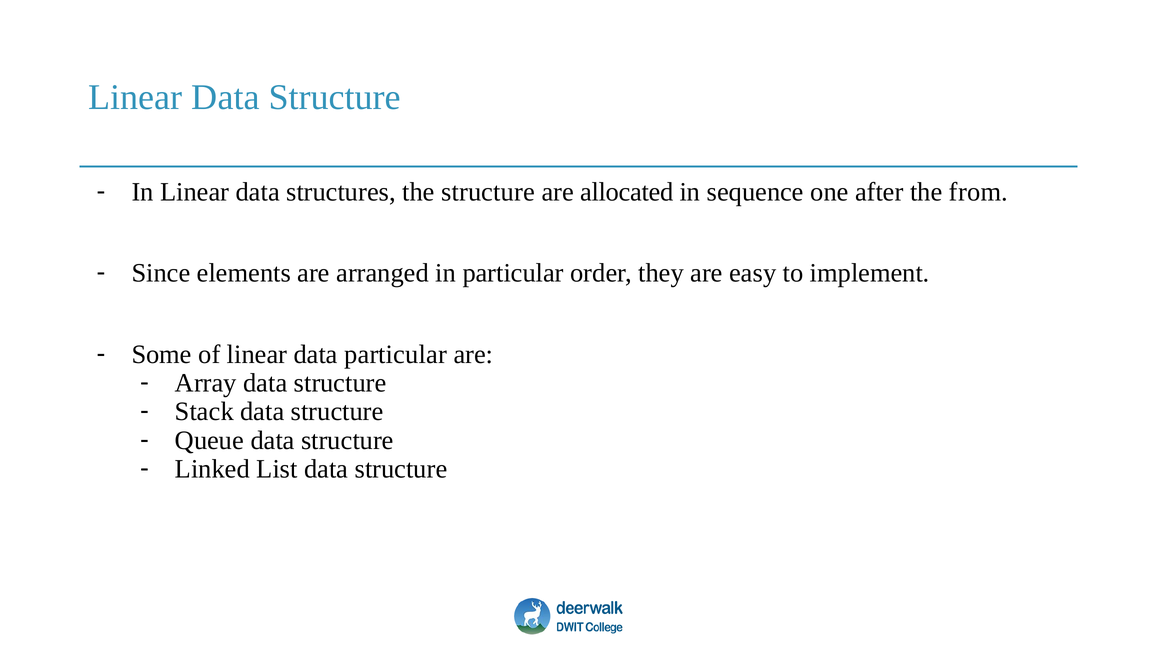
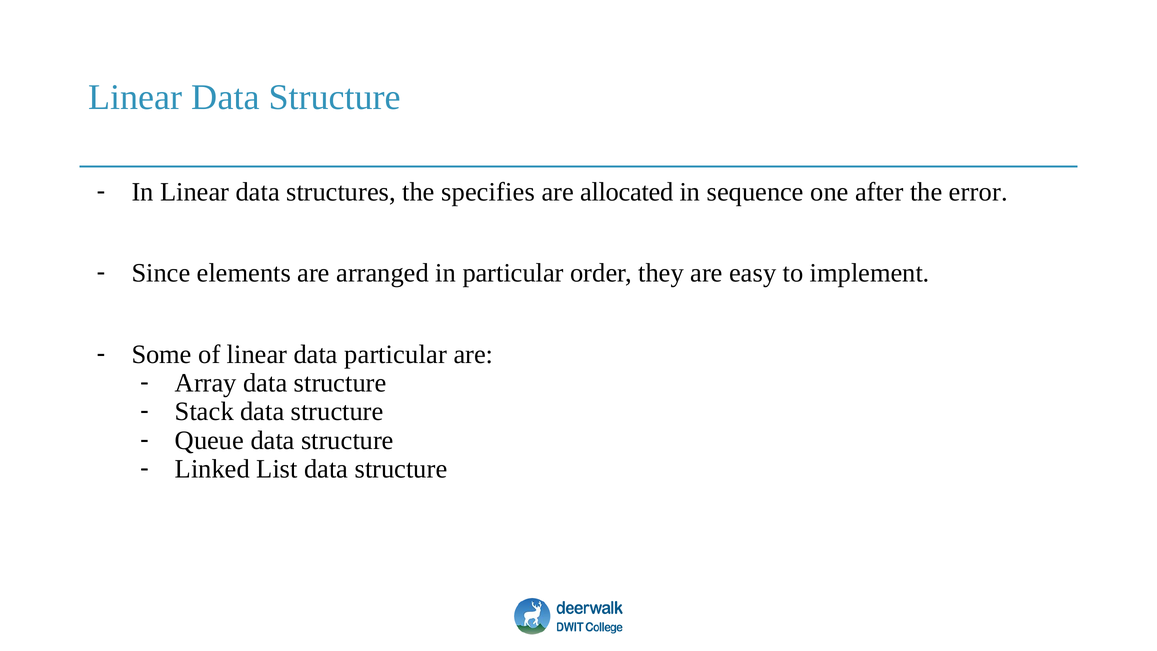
the structure: structure -> specifies (488, 192)
from: from -> error (979, 192)
